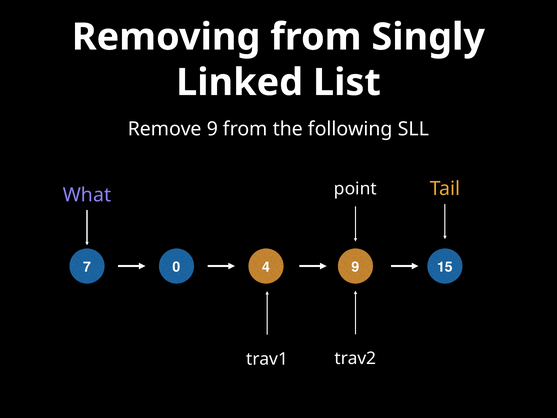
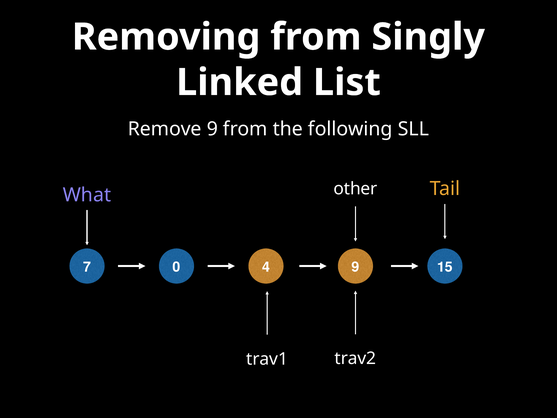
point: point -> other (356, 188)
